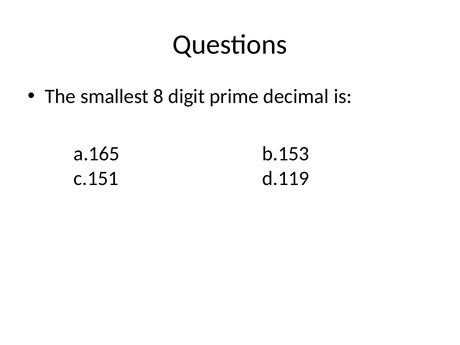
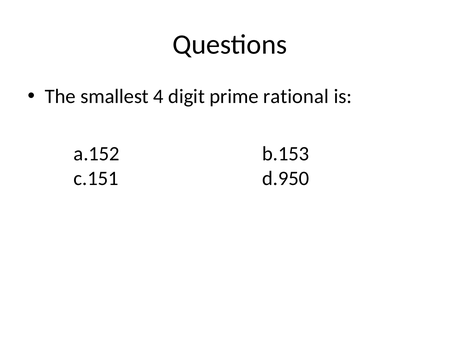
8: 8 -> 4 (158, 97)
decimal: decimal -> rational (296, 97)
a.165: a.165 -> a.152 (97, 154)
d.119: d.119 -> d.950 (286, 178)
